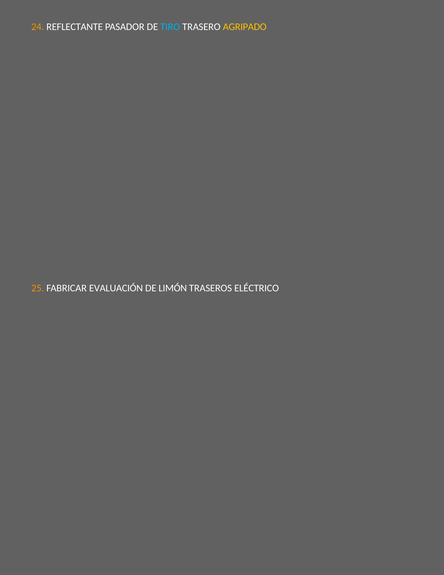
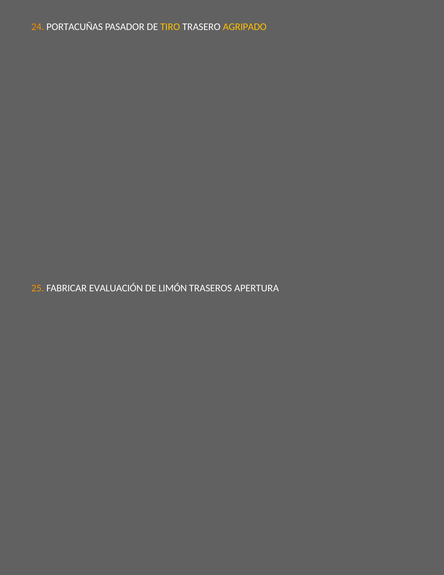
REFLECTANTE: REFLECTANTE -> PORTACUÑAS (75, 27)
TIRO colour: light blue -> yellow (170, 27)
ELÉCTRICO: ELÉCTRICO -> APERTURA (257, 288)
